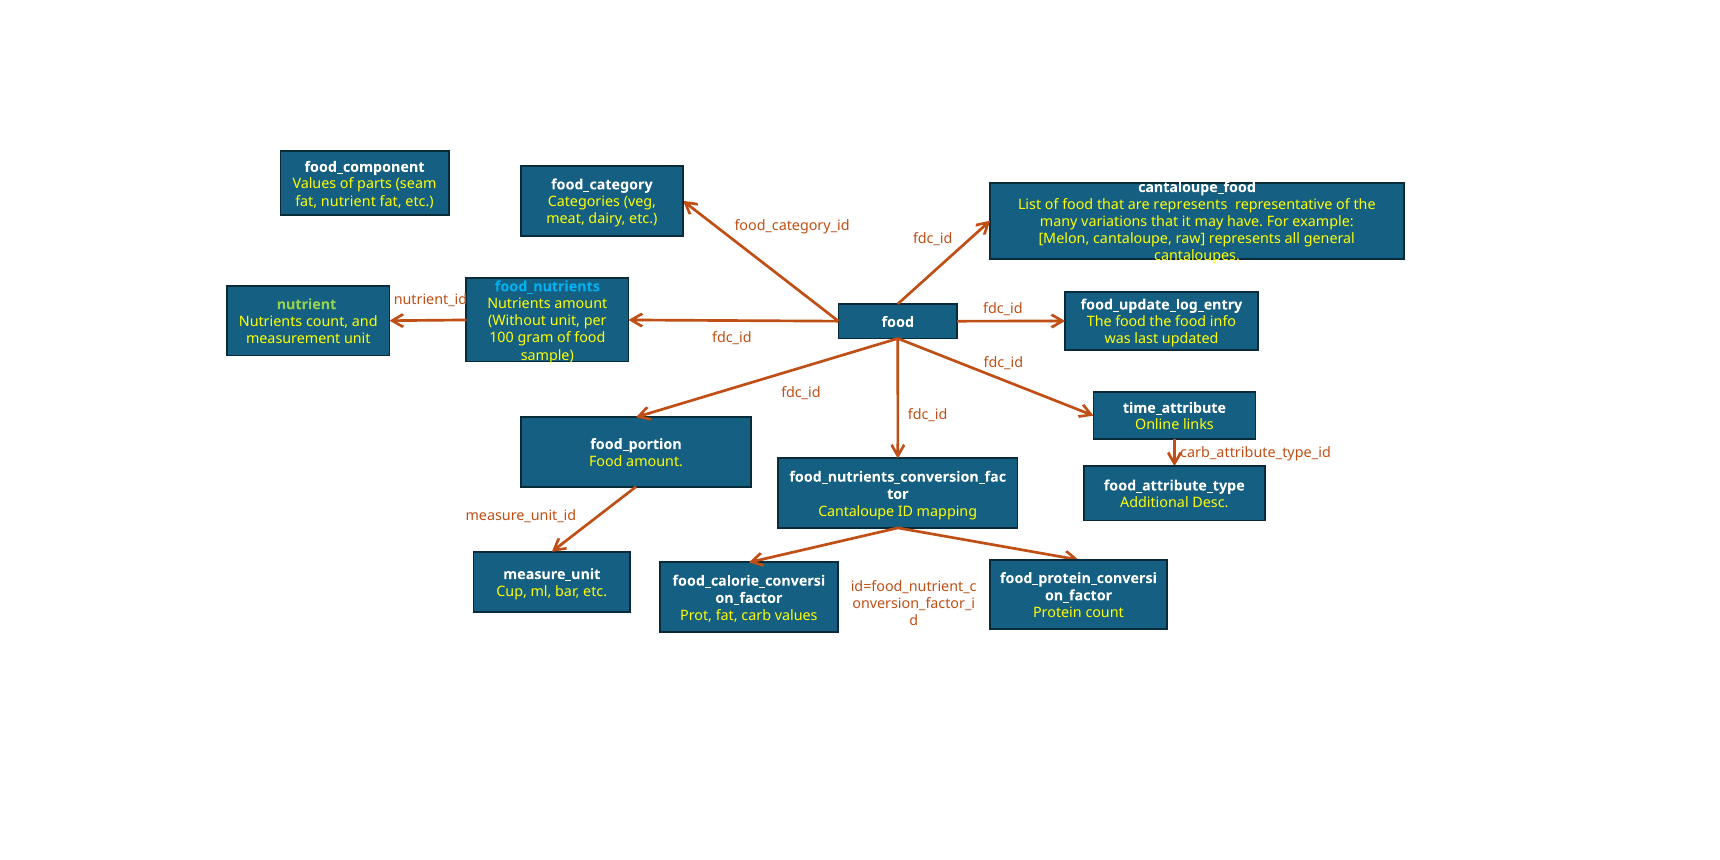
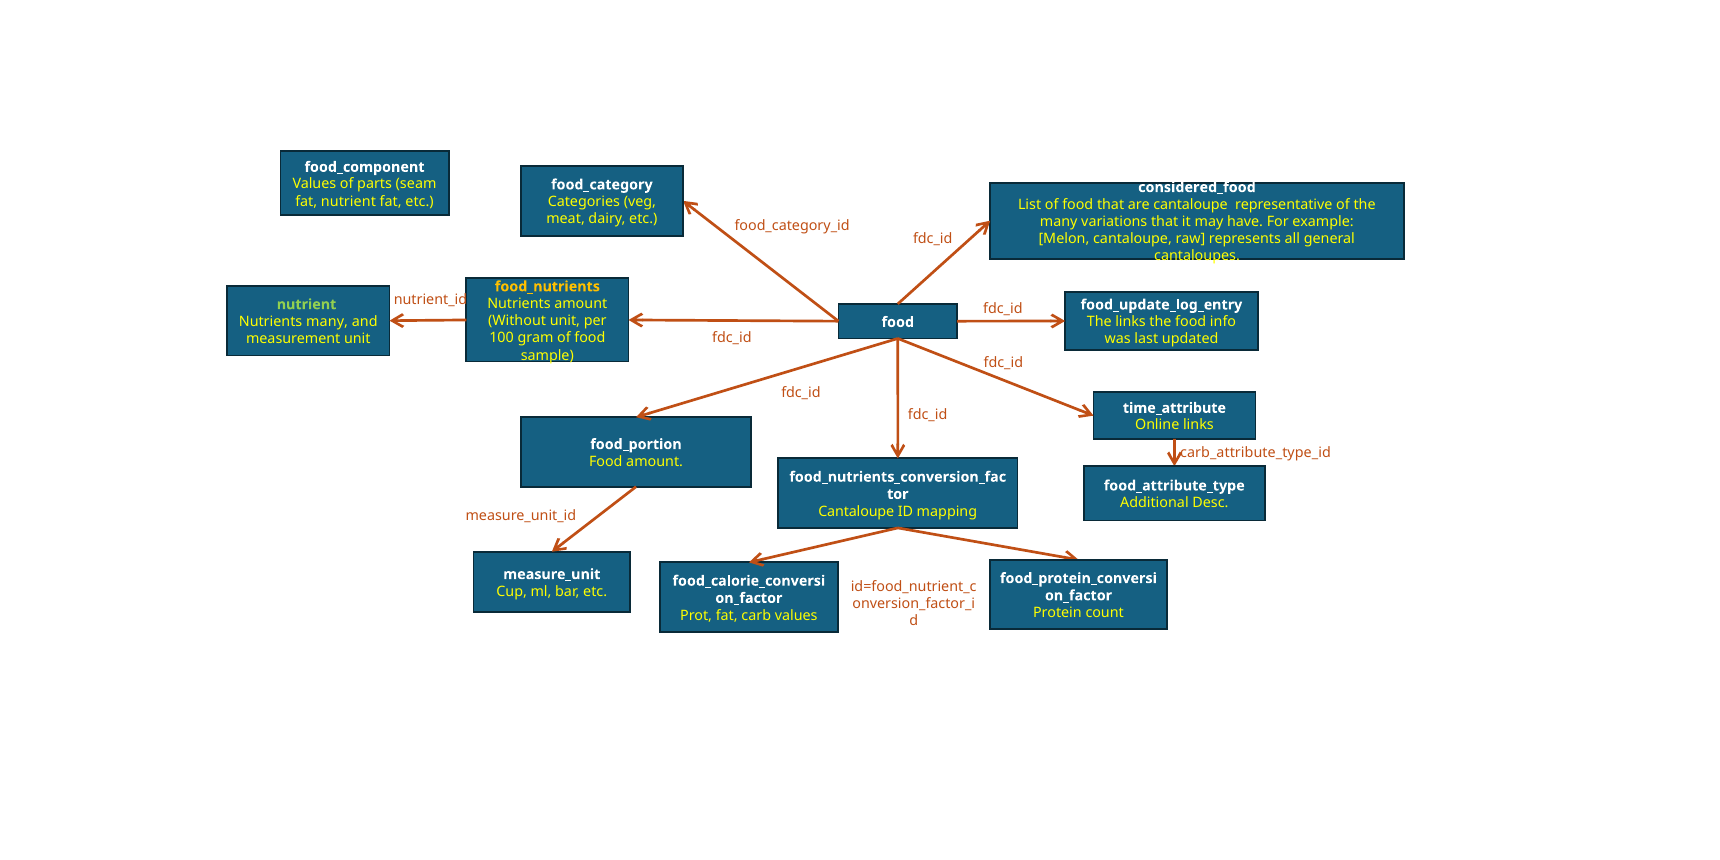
cantaloupe_food: cantaloupe_food -> considered_food (1197, 187)
are represents: represents -> cantaloupe (1191, 205)
food_nutrients colour: light blue -> yellow (547, 287)
Nutrients count: count -> many (327, 322)
food: food -> links (1131, 322)
